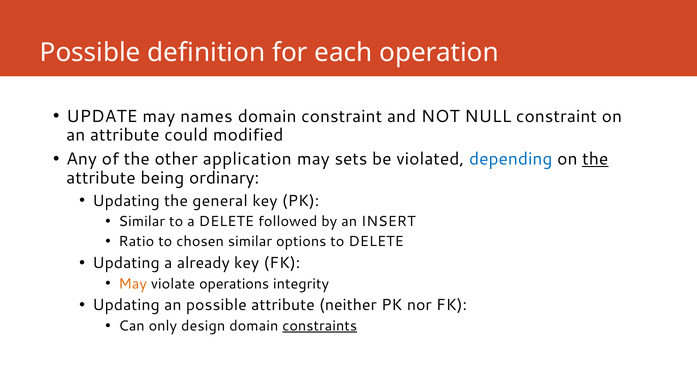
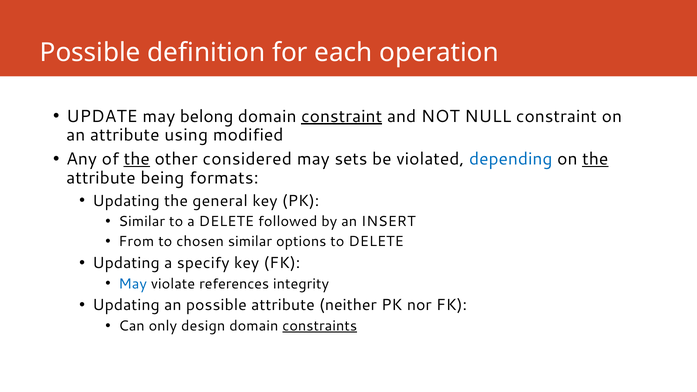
names: names -> belong (207, 116)
constraint underline: none -> present (342, 116)
could: could -> using (186, 135)
the underline: none -> present (137, 159)
application: application -> considered (247, 159)
ordinary: ordinary -> formats (224, 178)
Ratio: Ratio -> From (136, 242)
already: already -> specify (203, 263)
May colour: orange -> blue (133, 284)
operations: operations -> references (234, 284)
